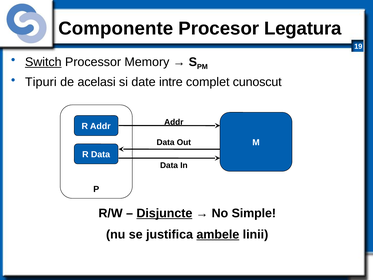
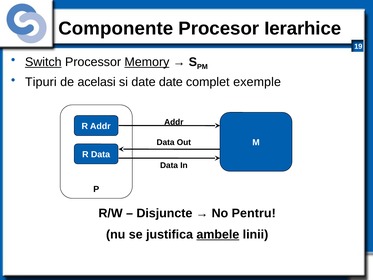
Legatura: Legatura -> Ierarhice (303, 28)
Memory underline: none -> present (147, 62)
date intre: intre -> date (171, 82)
cunoscut: cunoscut -> exemple (257, 82)
Disjuncte underline: present -> none (164, 213)
Simple: Simple -> Pentru (254, 213)
